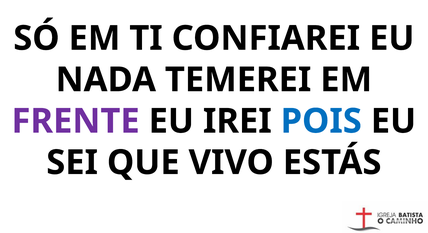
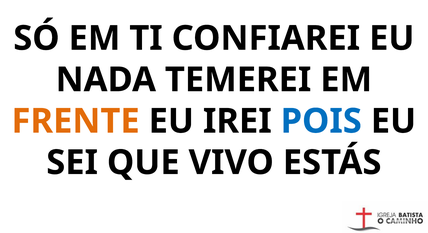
FRENTE colour: purple -> orange (76, 121)
